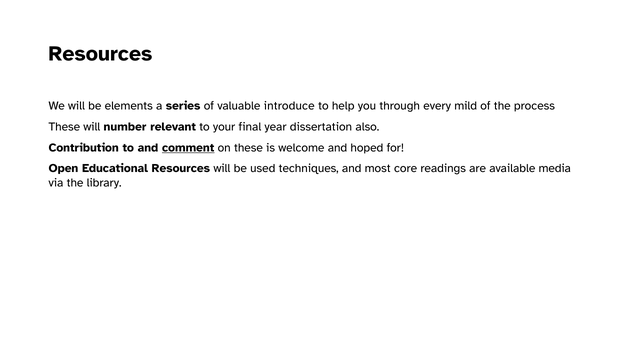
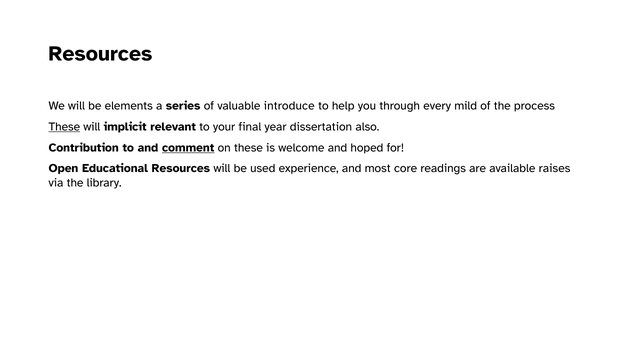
These underline: none -> present (64, 127)
number: number -> implicit (125, 127)
techniques: techniques -> experience (309, 169)
media: media -> raises (555, 169)
